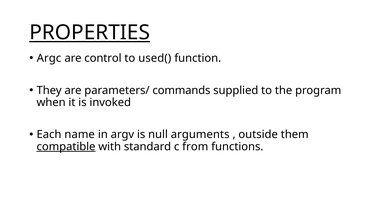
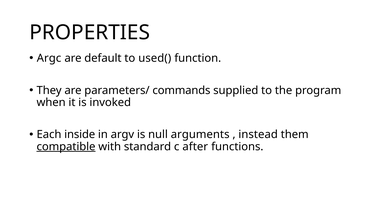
PROPERTIES underline: present -> none (90, 33)
control: control -> default (103, 58)
name: name -> inside (80, 135)
outside: outside -> instead (258, 135)
from: from -> after (195, 147)
